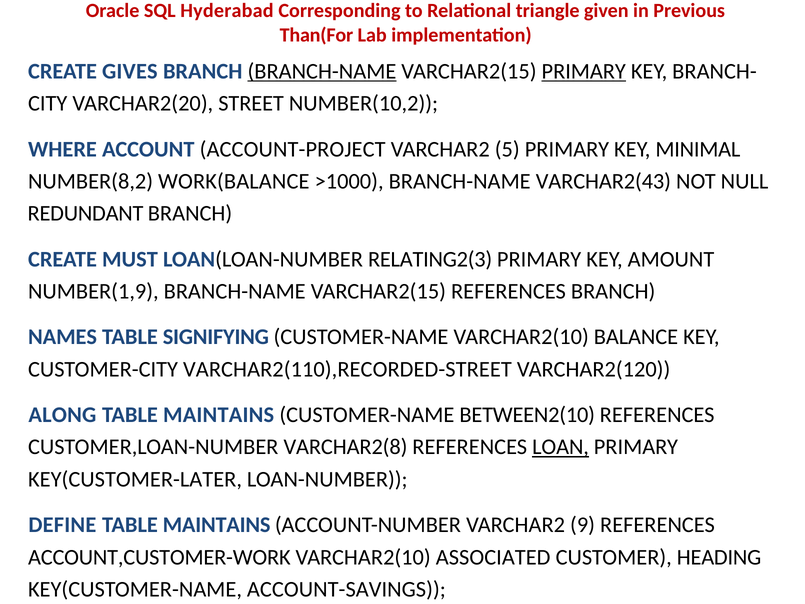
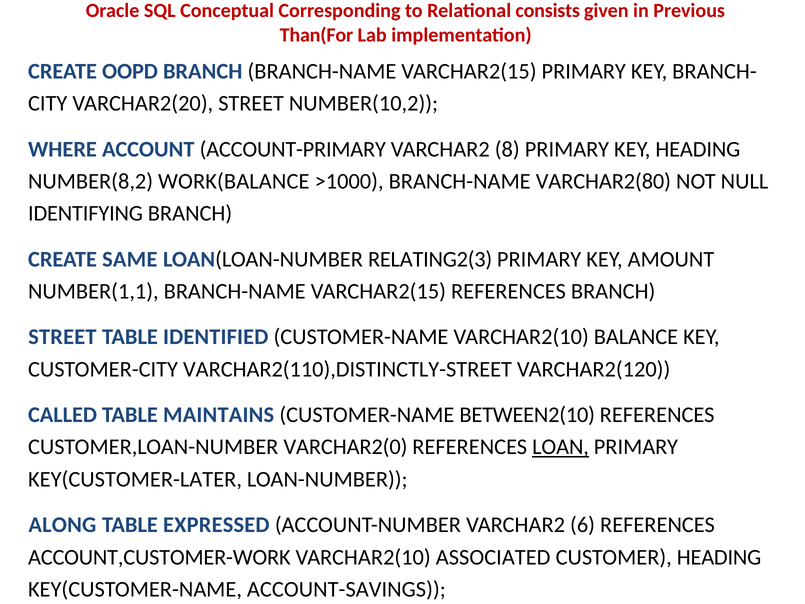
Hyderabad: Hyderabad -> Conceptual (227, 11)
triangle: triangle -> consists (548, 11)
GIVES: GIVES -> OOPD (130, 71)
BRANCH-NAME underline: present -> none (322, 71)
PRIMARY underline: present -> none (584, 71)
ACCOUNT-PROJECT: ACCOUNT-PROJECT -> ACCOUNT-PRIMARY (293, 149)
5: 5 -> 8 (507, 149)
KEY MINIMAL: MINIMAL -> HEADING (698, 149)
VARCHAR2(43: VARCHAR2(43 -> VARCHAR2(80 (603, 181)
REDUNDANT: REDUNDANT -> IDENTIFYING (86, 213)
MUST: MUST -> SAME (130, 259)
NUMBER(1,9: NUMBER(1,9 -> NUMBER(1,1 (93, 291)
NAMES: NAMES -> STREET (62, 337)
SIGNIFYING: SIGNIFYING -> IDENTIFIED (216, 337)
VARCHAR2(110),RECORDED-STREET: VARCHAR2(110),RECORDED-STREET -> VARCHAR2(110),DISTINCTLY-STREET (348, 369)
ALONG: ALONG -> CALLED (63, 415)
VARCHAR2(8: VARCHAR2(8 -> VARCHAR2(0 (345, 447)
DEFINE: DEFINE -> ALONG (62, 525)
MAINTAINS: MAINTAINS -> EXPRESSED (216, 525)
9: 9 -> 6 (583, 525)
